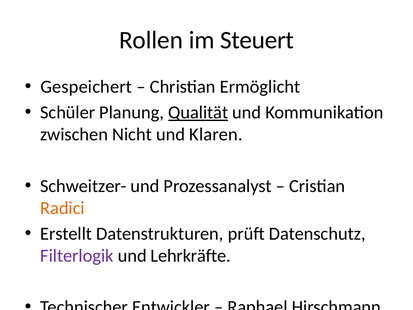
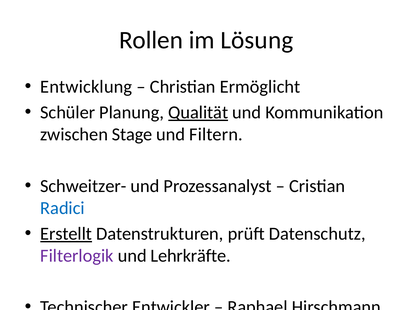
Steuert: Steuert -> Lösung (257, 40)
Gespeichert: Gespeichert -> Entwicklung (86, 87)
Nicht: Nicht -> Stage (132, 134)
Klaren: Klaren -> Filtern (216, 134)
Radici colour: orange -> blue (63, 208)
Erstellt underline: none -> present (66, 234)
